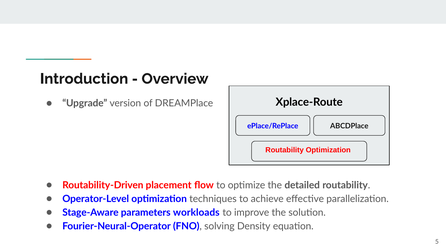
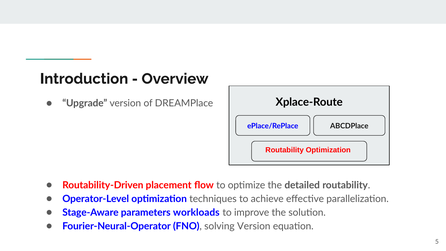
solving Density: Density -> Version (254, 226)
